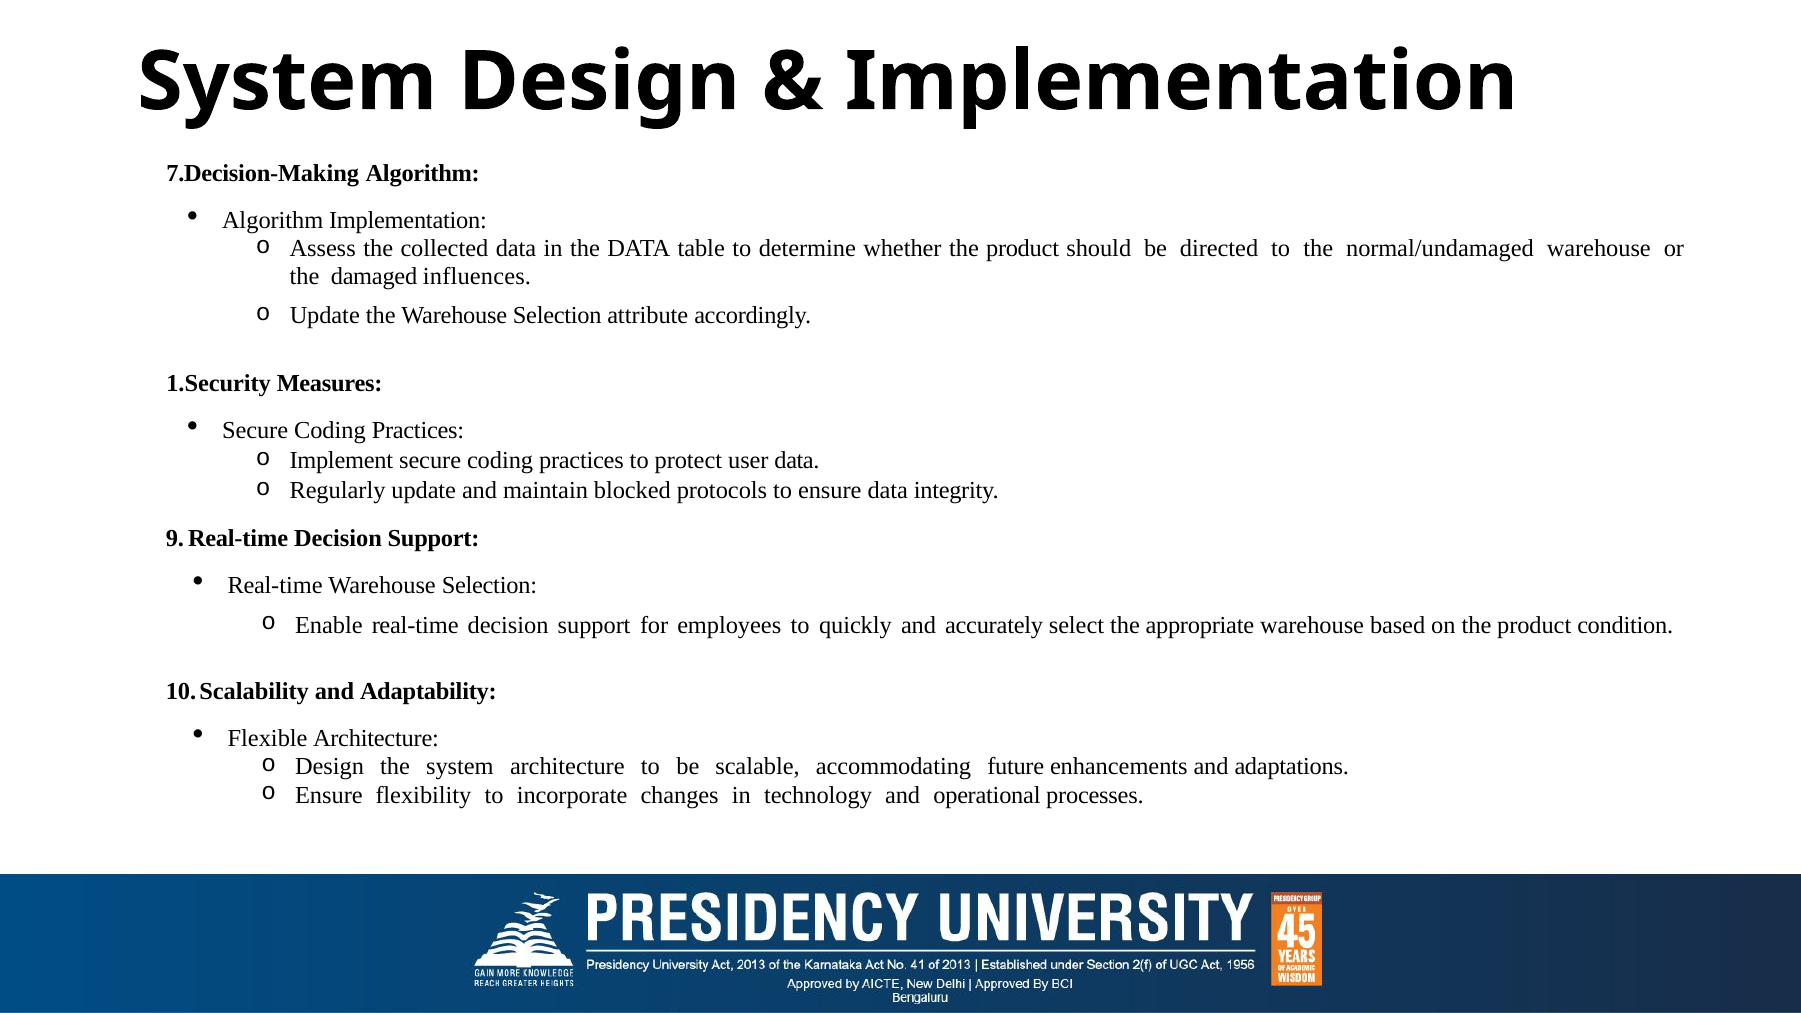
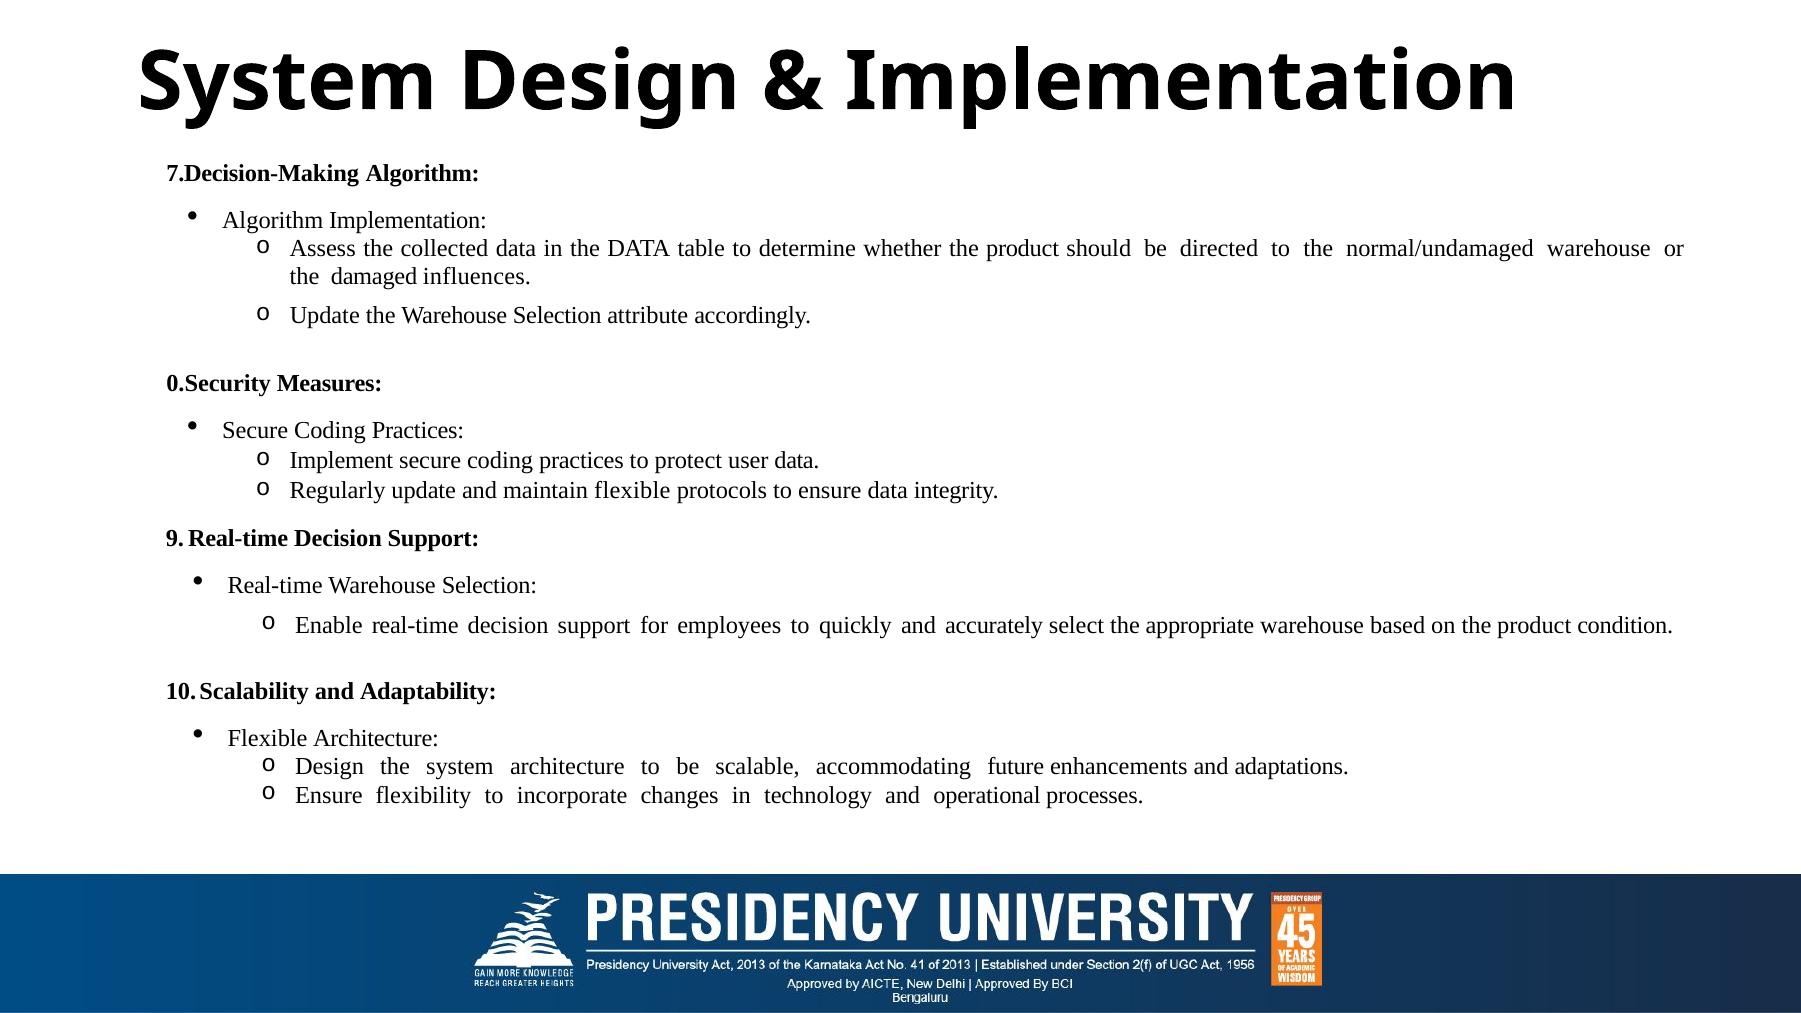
1.Security: 1.Security -> 0.Security (219, 384)
maintain blocked: blocked -> flexible (632, 491)
